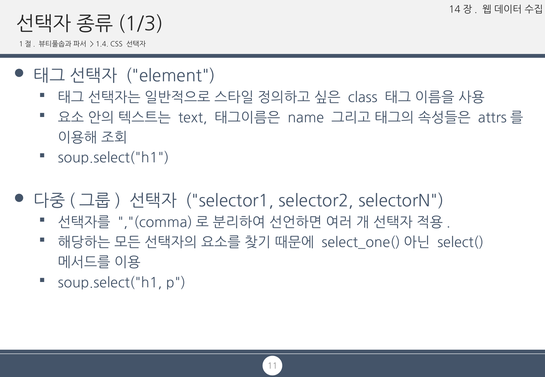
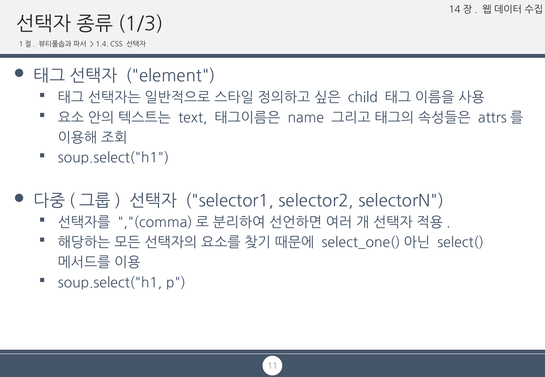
class: class -> child (363, 98)
